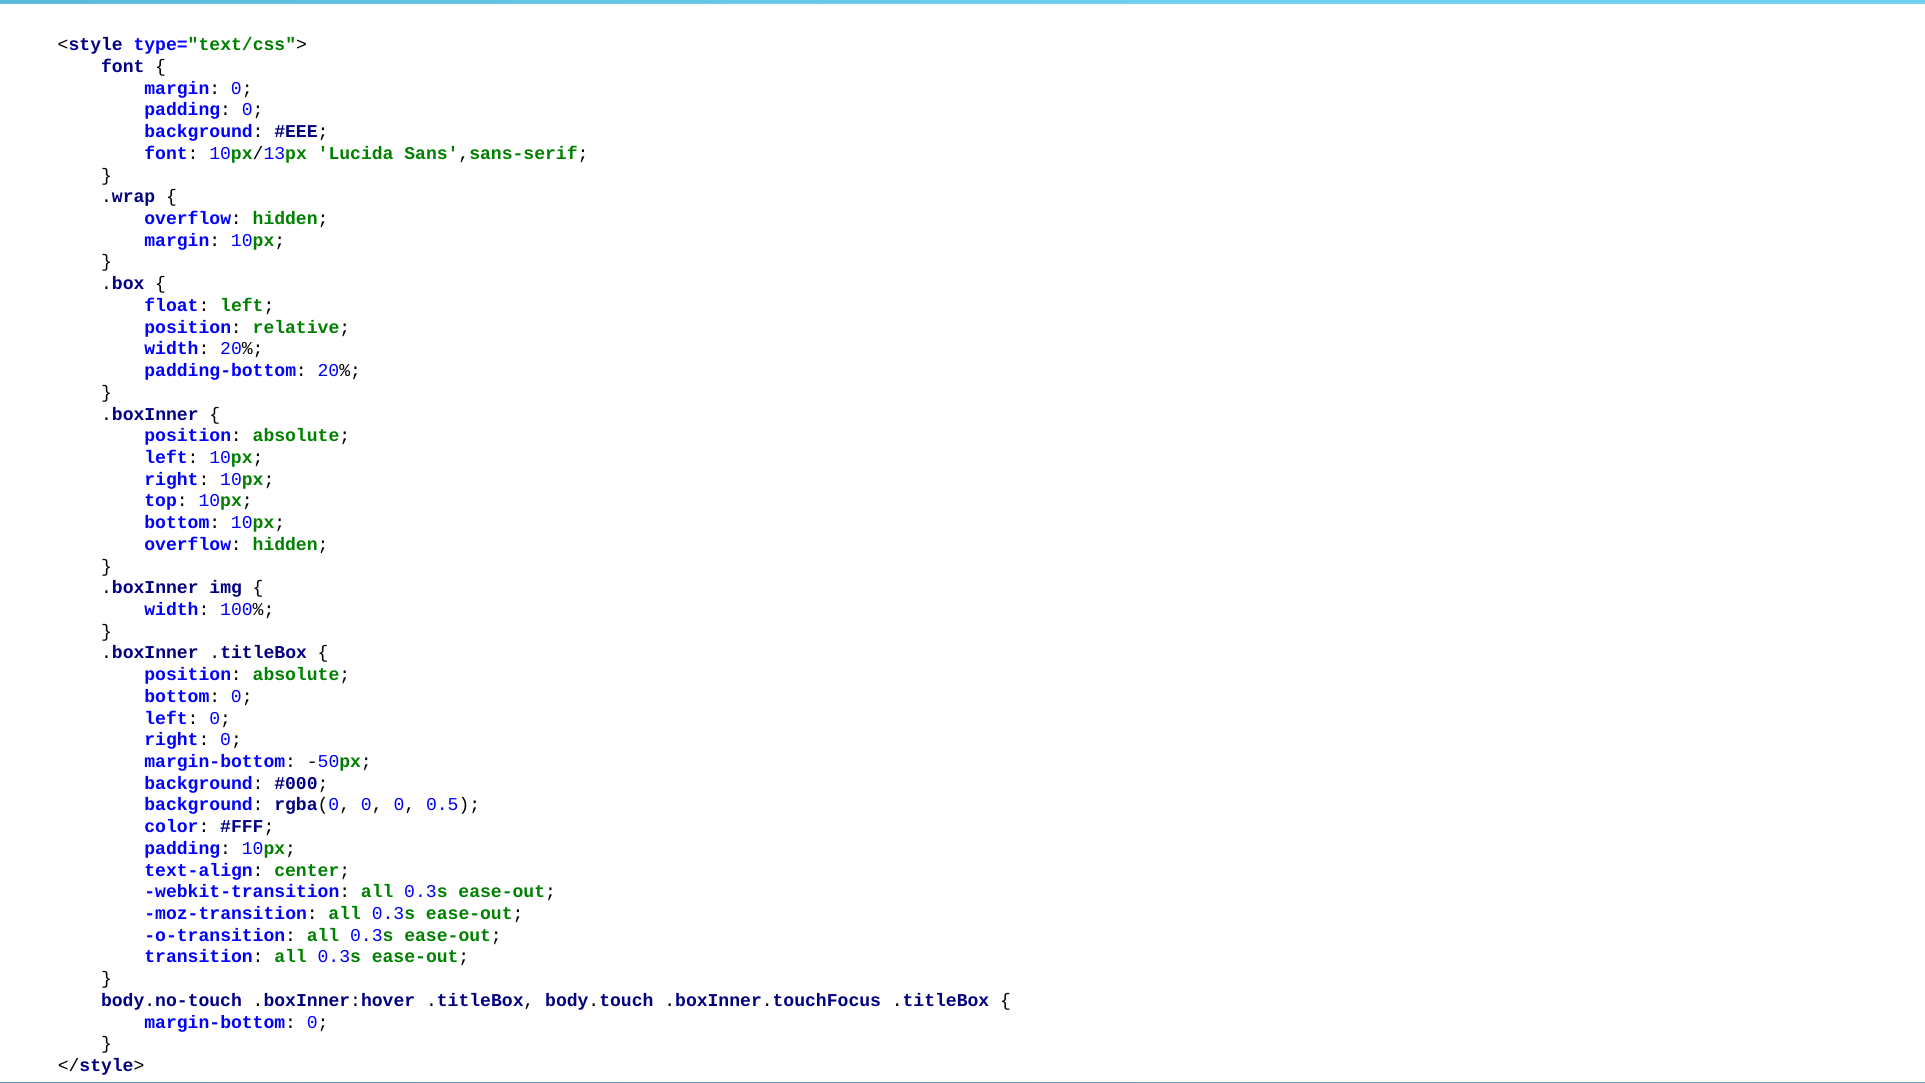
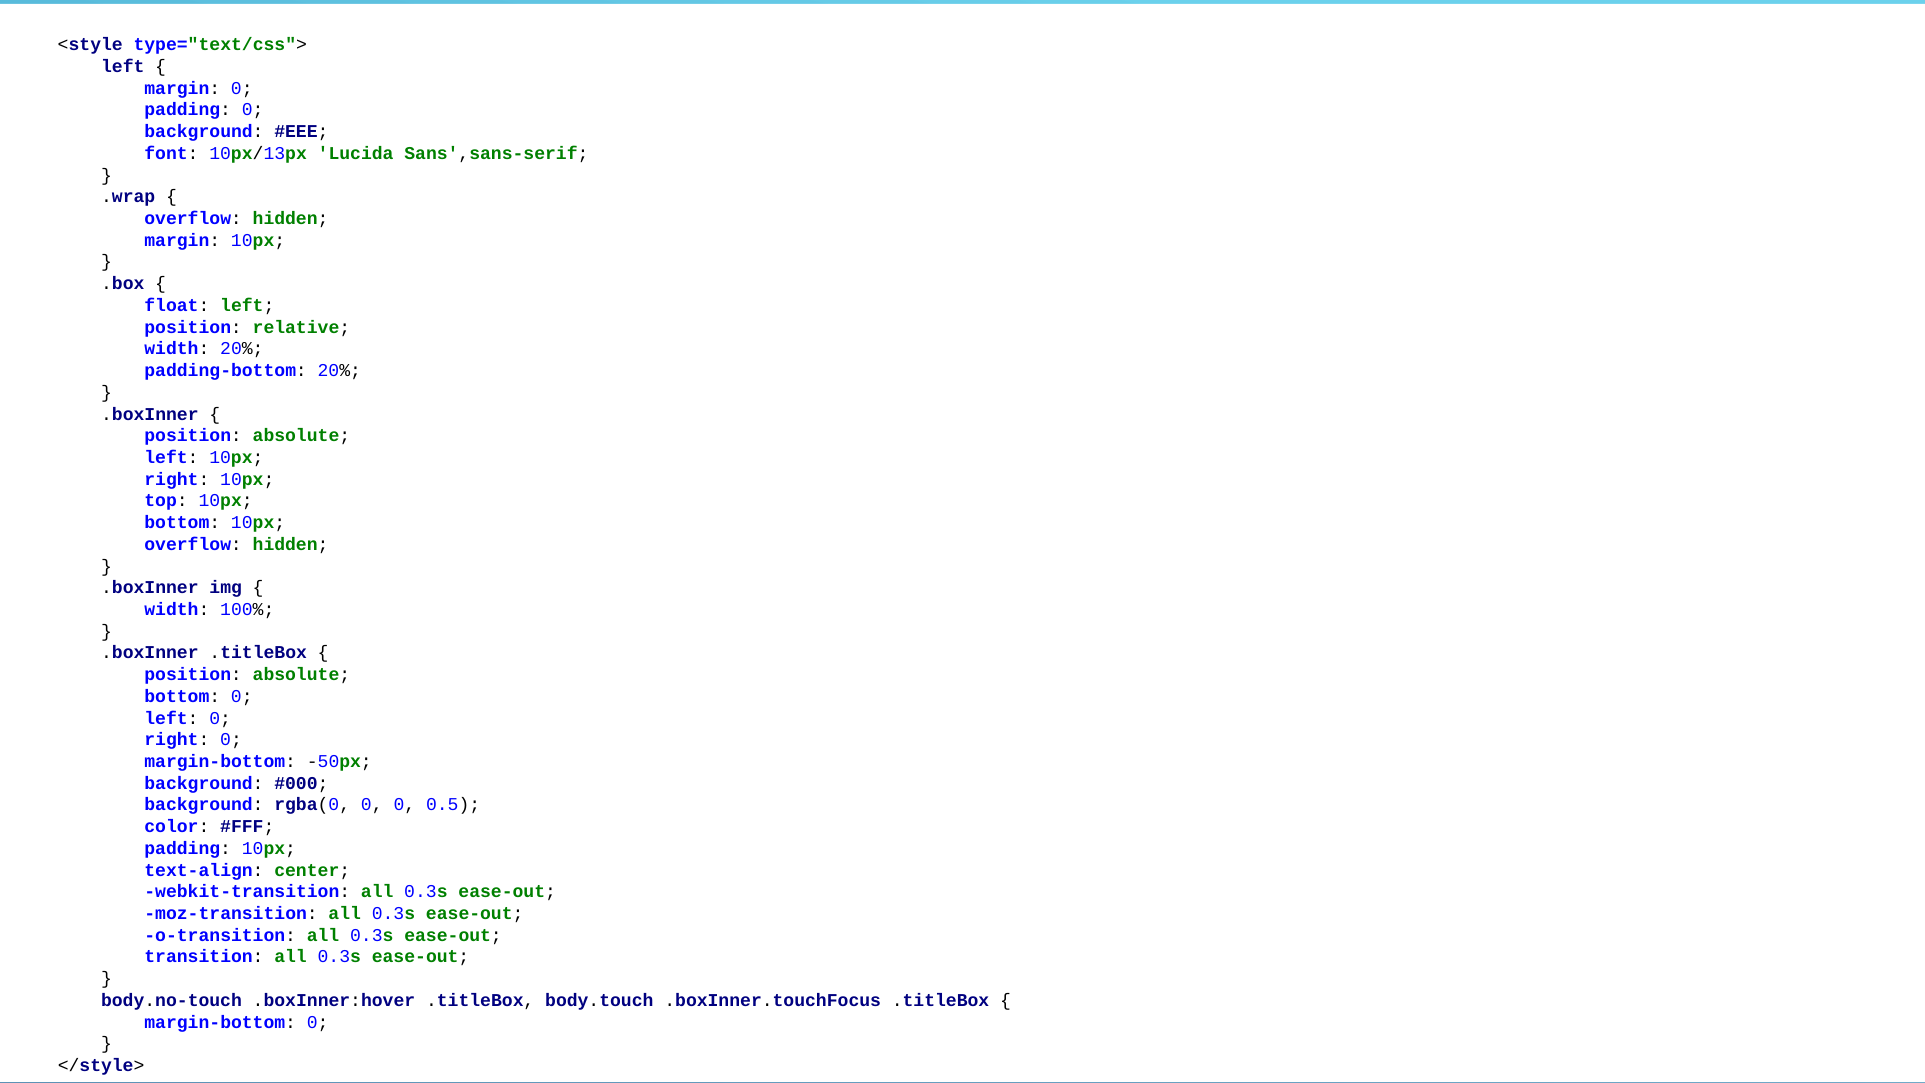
font: font -> left (123, 67)
